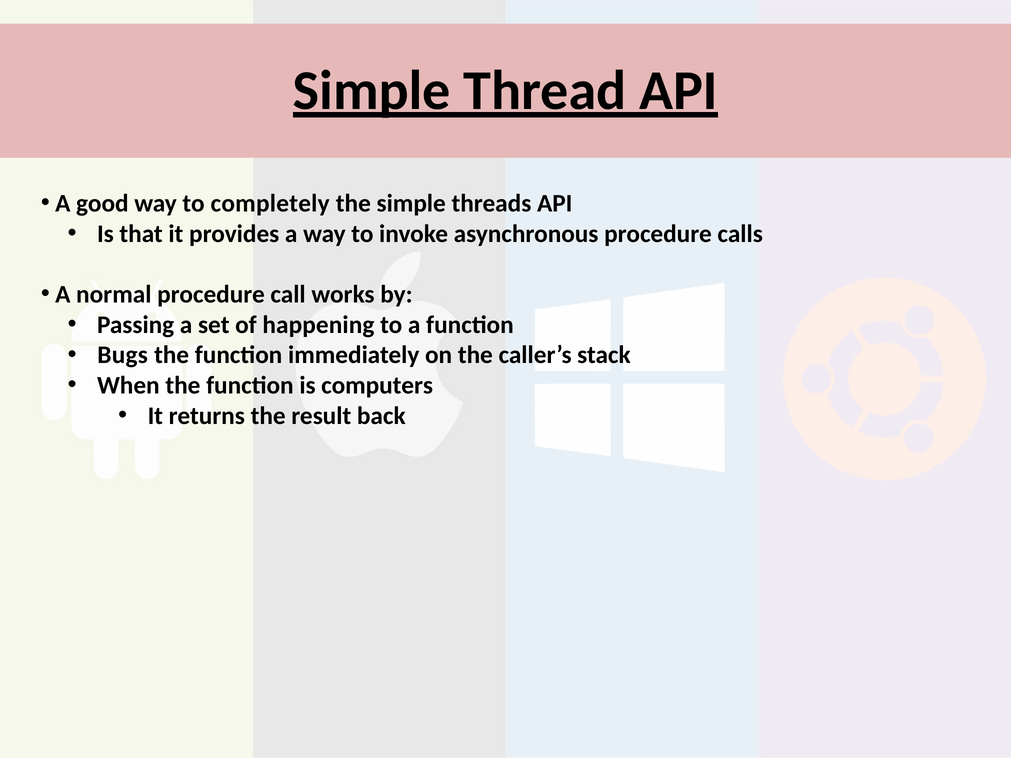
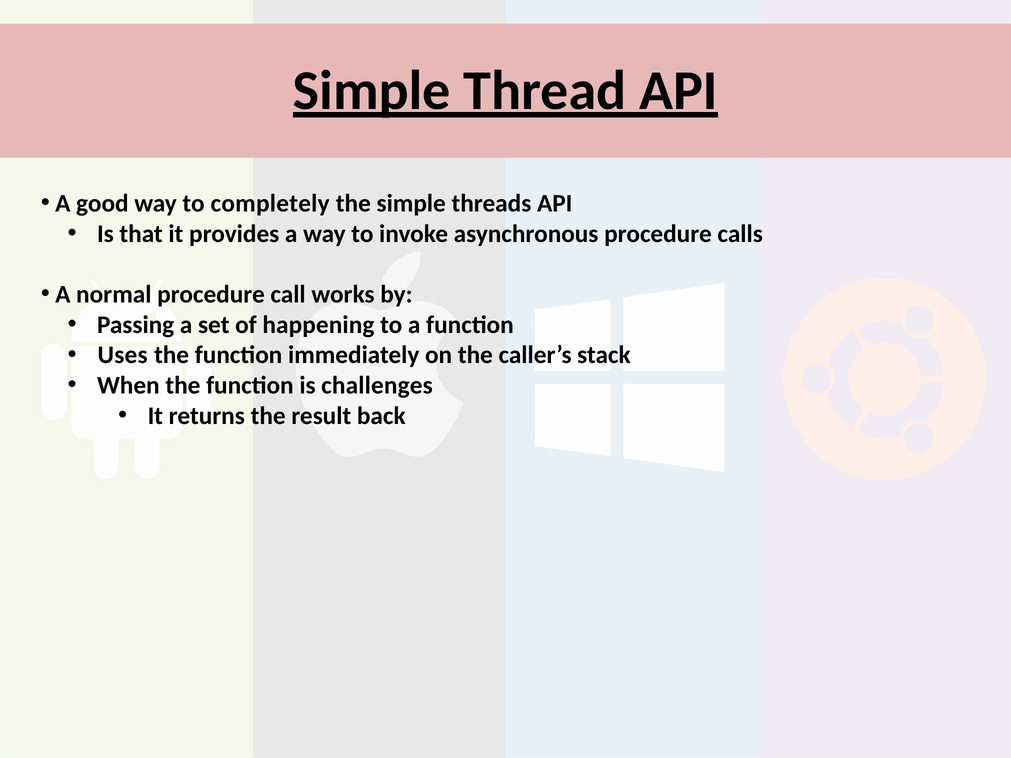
Bugs: Bugs -> Uses (123, 355)
computers: computers -> challenges (377, 386)
